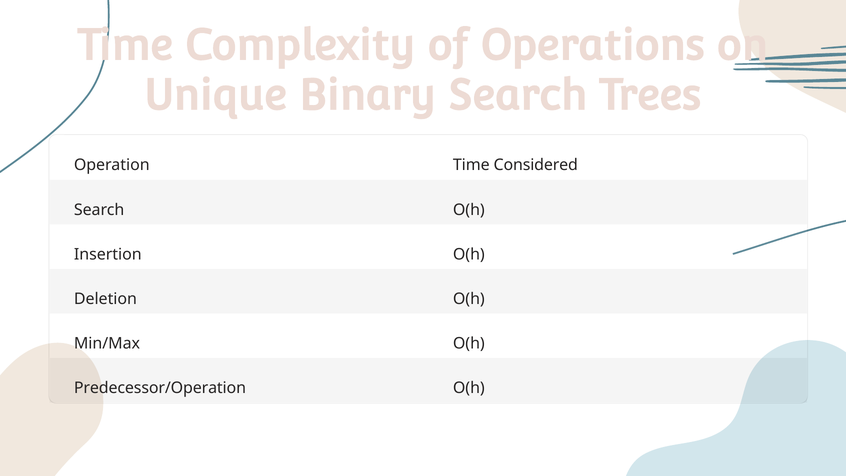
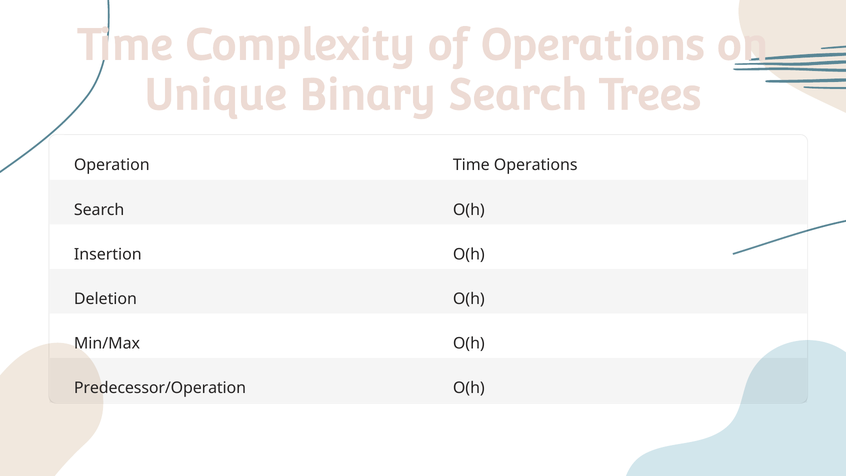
Time Considered: Considered -> Operations (536, 165)
